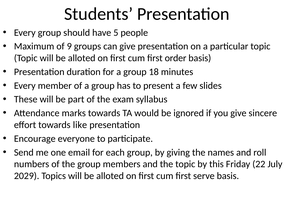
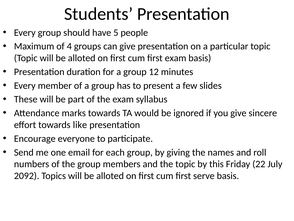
9: 9 -> 4 (69, 46)
first order: order -> exam (176, 58)
18: 18 -> 12 (154, 72)
2029: 2029 -> 2092 (27, 176)
